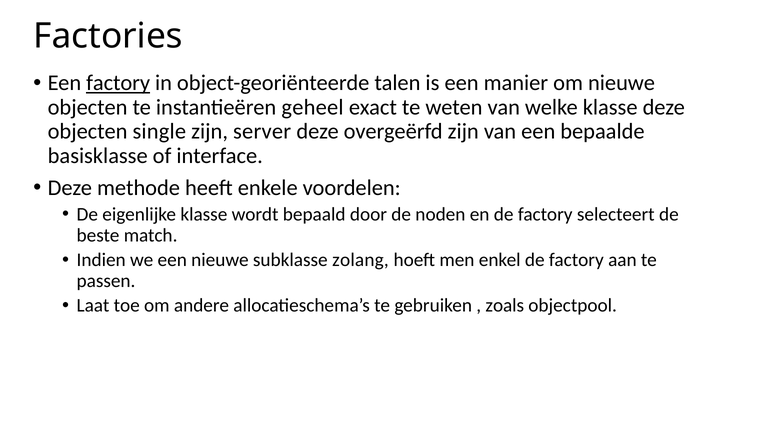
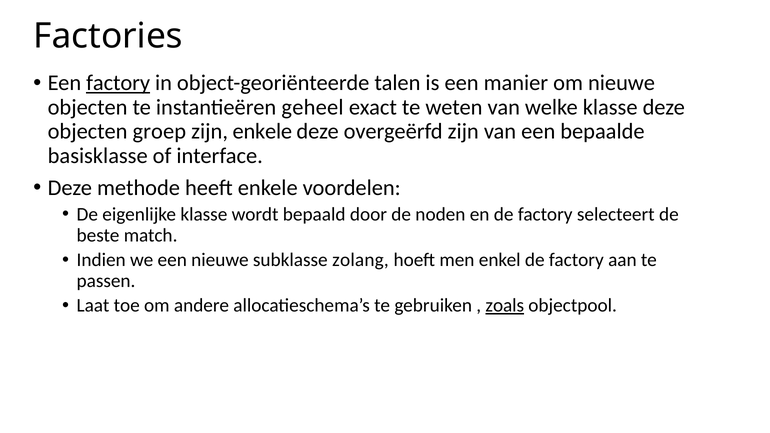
single: single -> groep (159, 131)
zijn server: server -> enkele (262, 131)
zoals underline: none -> present (505, 306)
